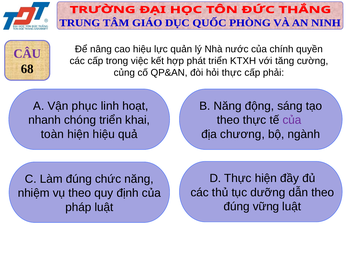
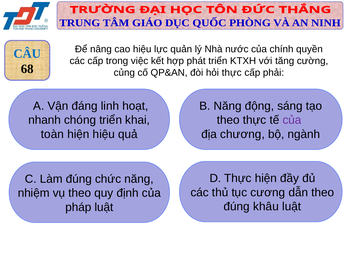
CÂU colour: purple -> blue (27, 53)
phục: phục -> đáng (85, 106)
dưỡng: dưỡng -> cương (268, 192)
vững: vững -> khâu (266, 206)
